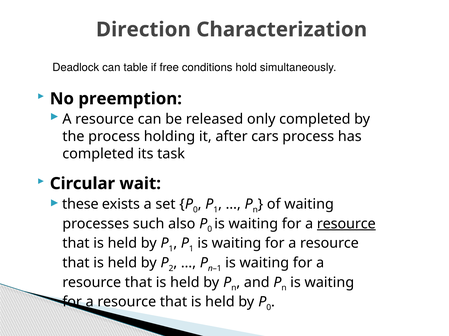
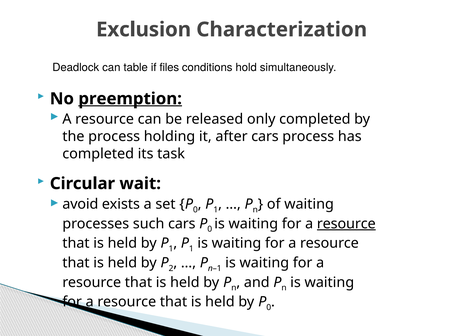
Direction: Direction -> Exclusion (144, 30)
free: free -> files (169, 68)
preemption underline: none -> present (130, 99)
these: these -> avoid (80, 205)
such also: also -> cars (182, 224)
